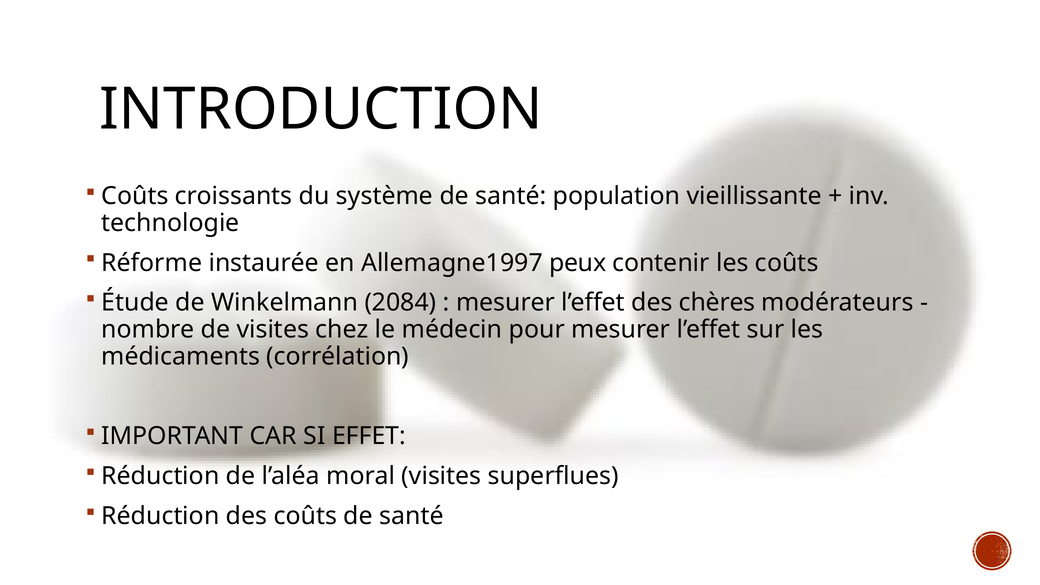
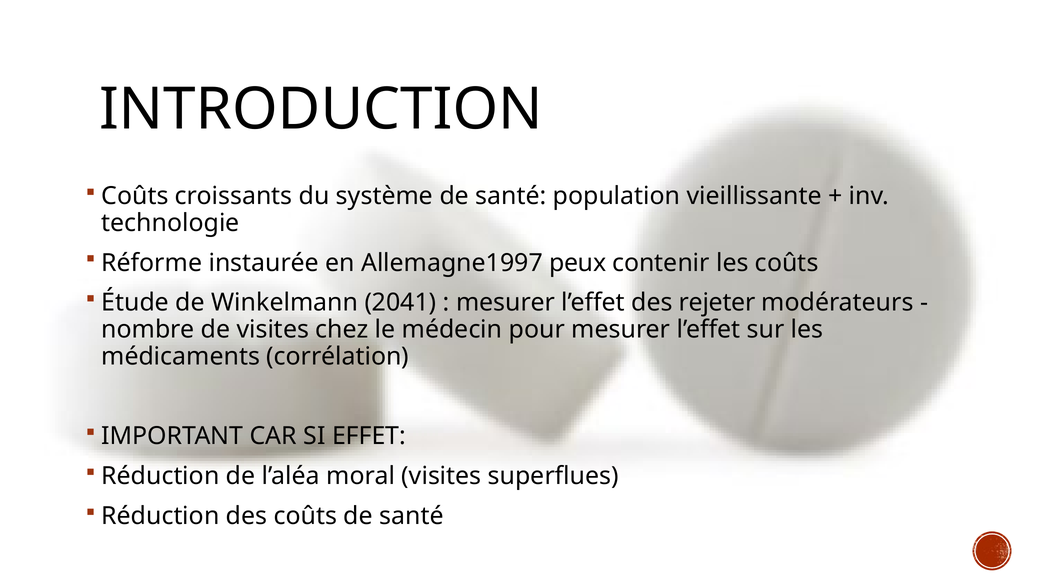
2084: 2084 -> 2041 (400, 303)
chères: chères -> rejeter (717, 303)
